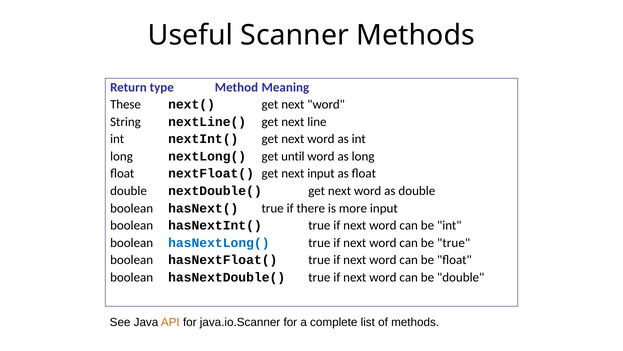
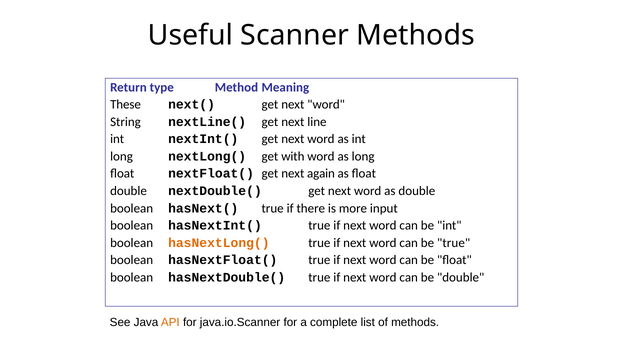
until: until -> with (293, 156)
next input: input -> again (321, 173)
hasNextLong( colour: blue -> orange (219, 242)
